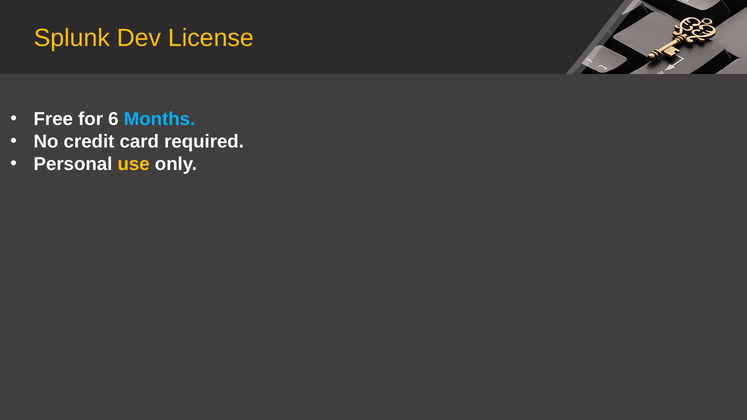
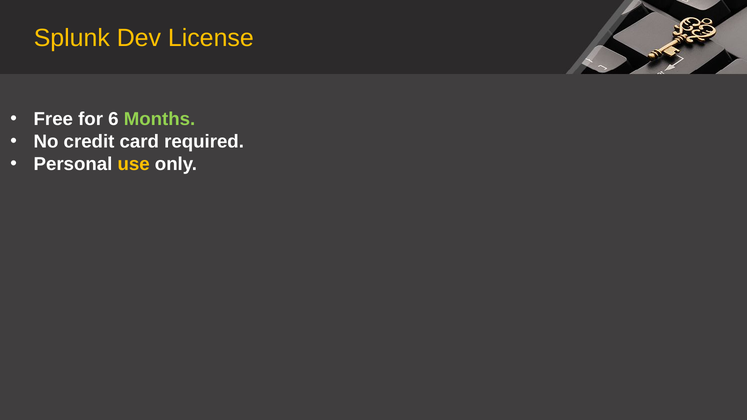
Months colour: light blue -> light green (160, 119)
